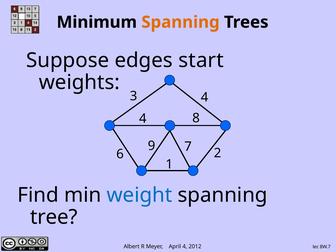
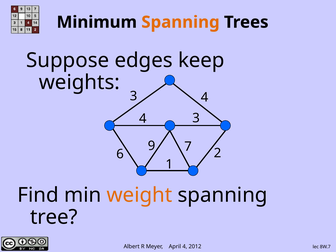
start: start -> keep (201, 60)
4 8: 8 -> 3 (196, 118)
weight colour: blue -> orange (139, 195)
